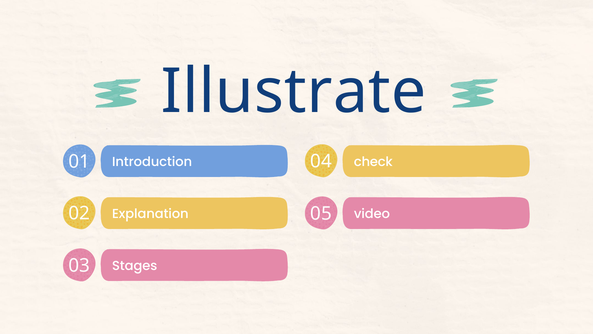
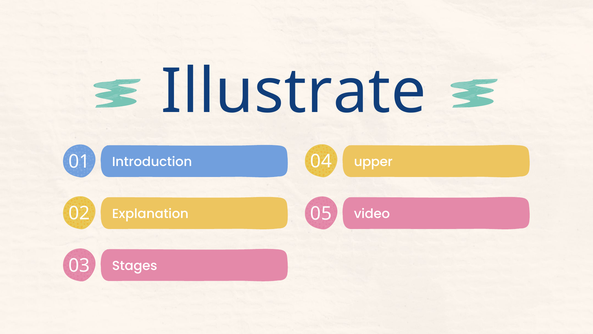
check: check -> upper (373, 162)
